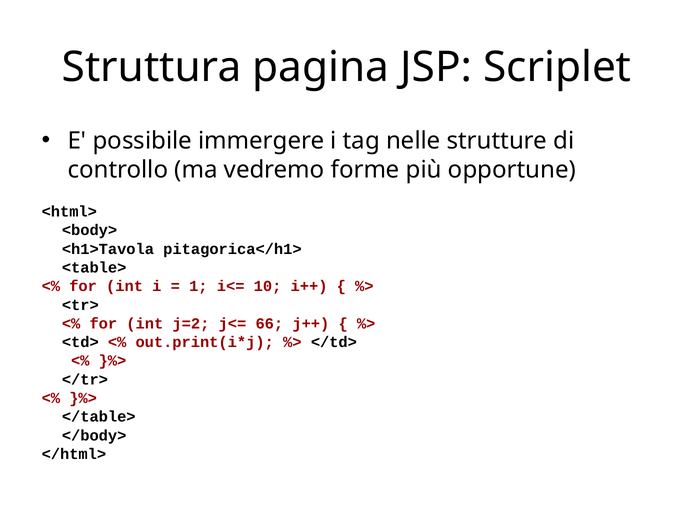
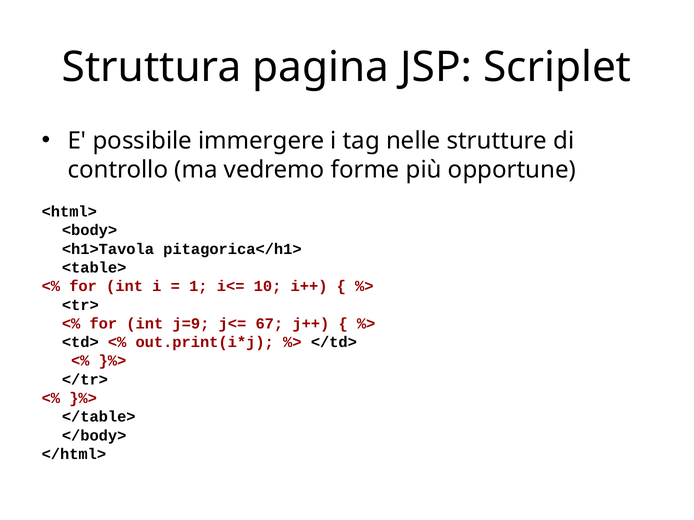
j=2: j=2 -> j=9 (191, 324)
66: 66 -> 67 (269, 324)
